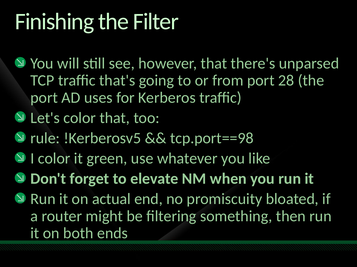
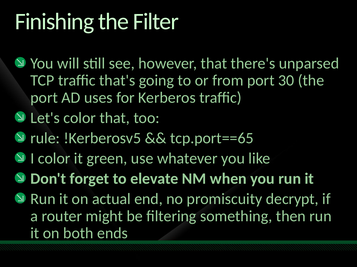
28: 28 -> 30 (286, 81)
tcp.port==98: tcp.port==98 -> tcp.port==65 (212, 139)
bloated: bloated -> decrypt (292, 200)
